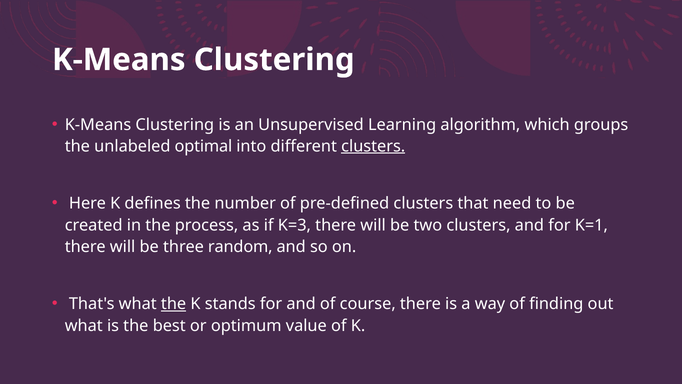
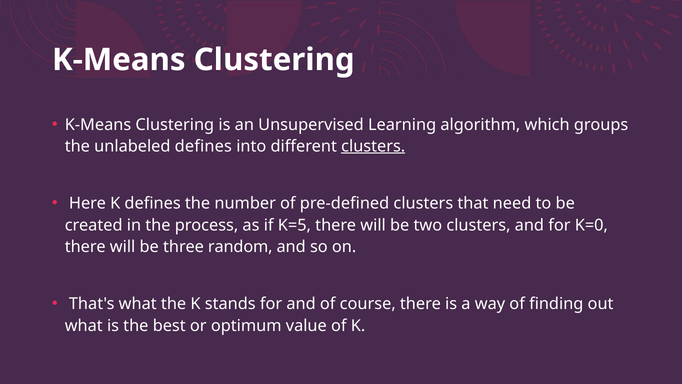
unlabeled optimal: optimal -> defines (203, 146)
K=3: K=3 -> K=5 (294, 225)
K=1: K=1 -> K=0 (591, 225)
the underline: present -> none (174, 304)
